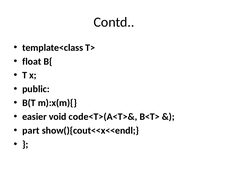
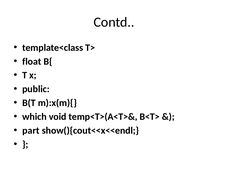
easier: easier -> which (34, 117)
code<T>(A<T>&: code<T>(A<T>& -> temp<T>(A<T>& (103, 117)
